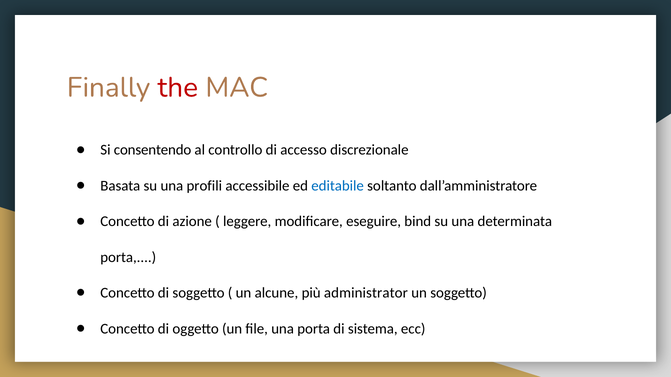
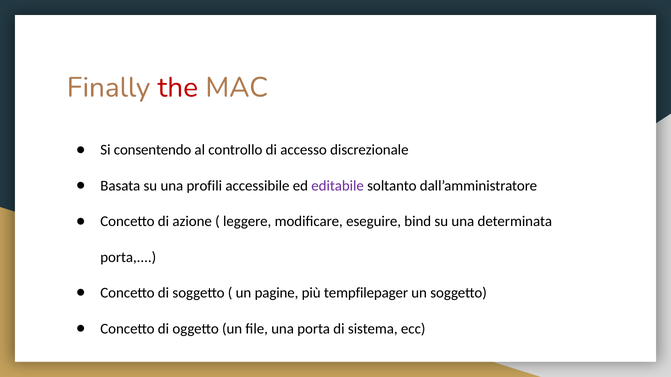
editabile colour: blue -> purple (338, 186)
alcune: alcune -> pagine (276, 293)
administrator: administrator -> tempfilepager (366, 293)
